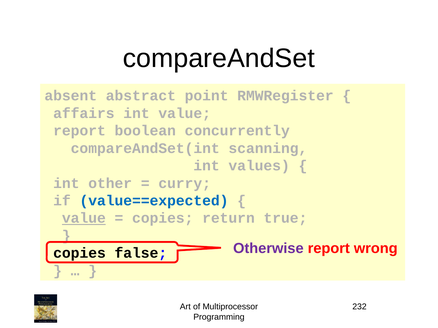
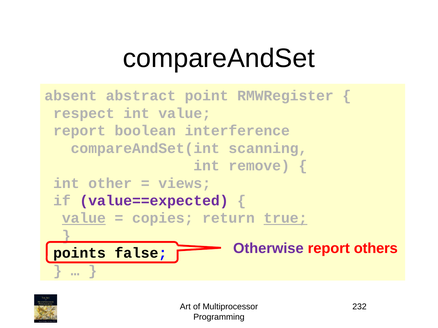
affairs: affairs -> respect (84, 113)
concurrently: concurrently -> interference (237, 131)
values: values -> remove (259, 166)
curry: curry -> views (185, 183)
value==expected colour: blue -> purple (154, 201)
true underline: none -> present (285, 219)
wrong: wrong -> others (376, 249)
copies: copies -> points (80, 254)
